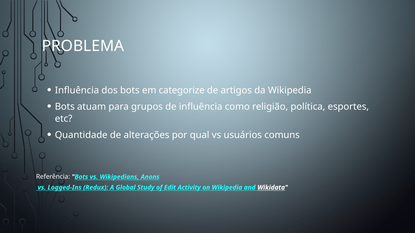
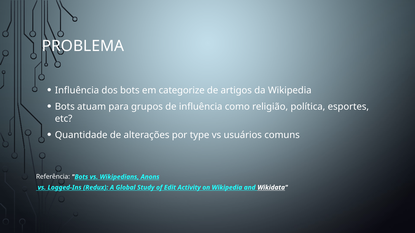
qual: qual -> type (200, 135)
